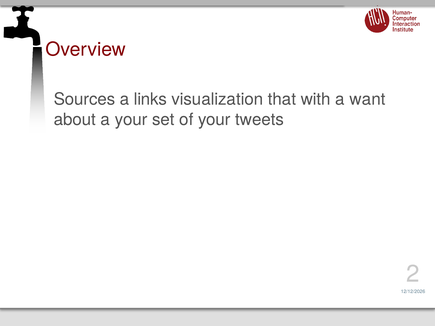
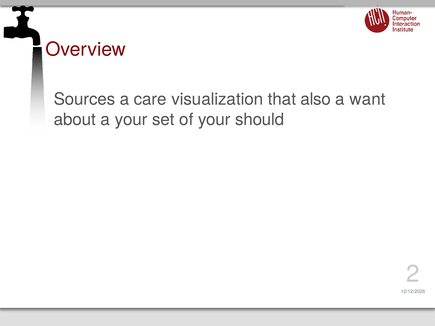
links: links -> care (150, 99)
with: with -> also (316, 99)
tweets: tweets -> should (260, 120)
